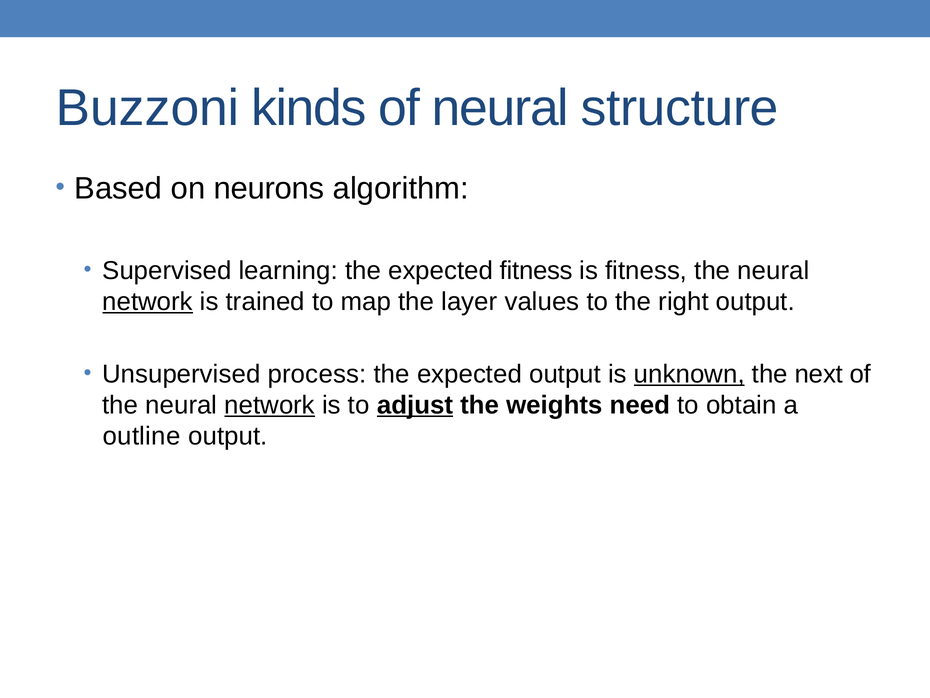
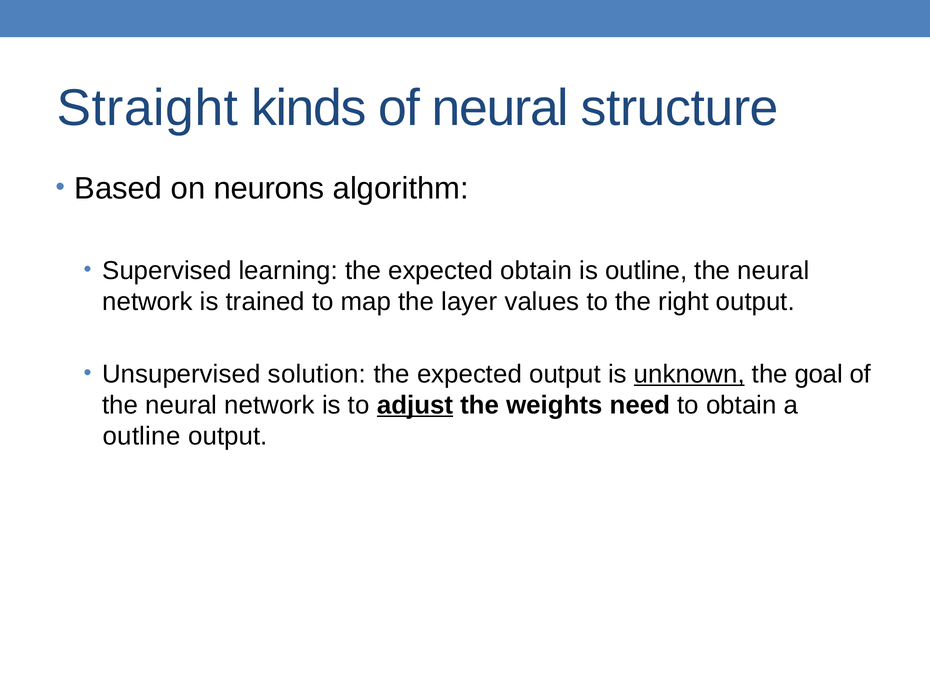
Buzzoni: Buzzoni -> Straight (147, 108)
expected fitness: fitness -> obtain (536, 270)
is fitness: fitness -> outline (646, 270)
network underline: present -> none (148, 301)
process: process -> solution (317, 374)
next: next -> goal (819, 374)
network underline: present -> none (270, 405)
